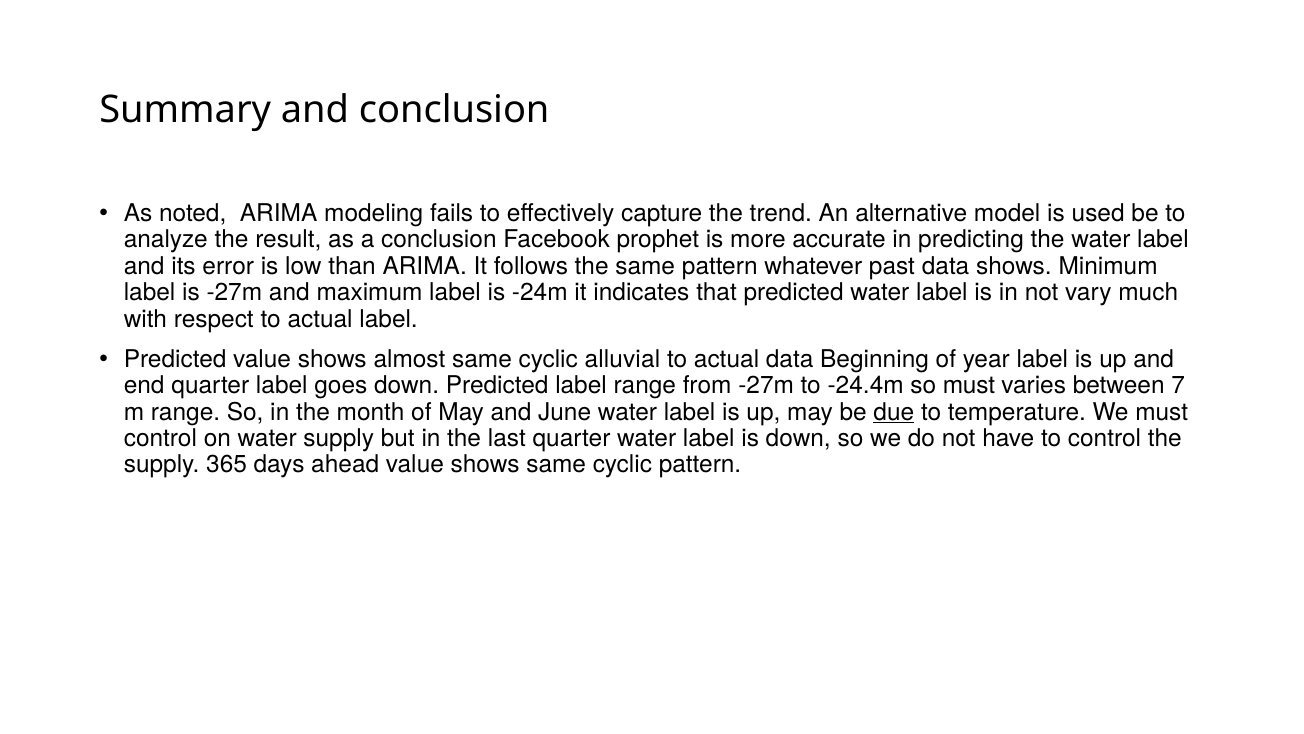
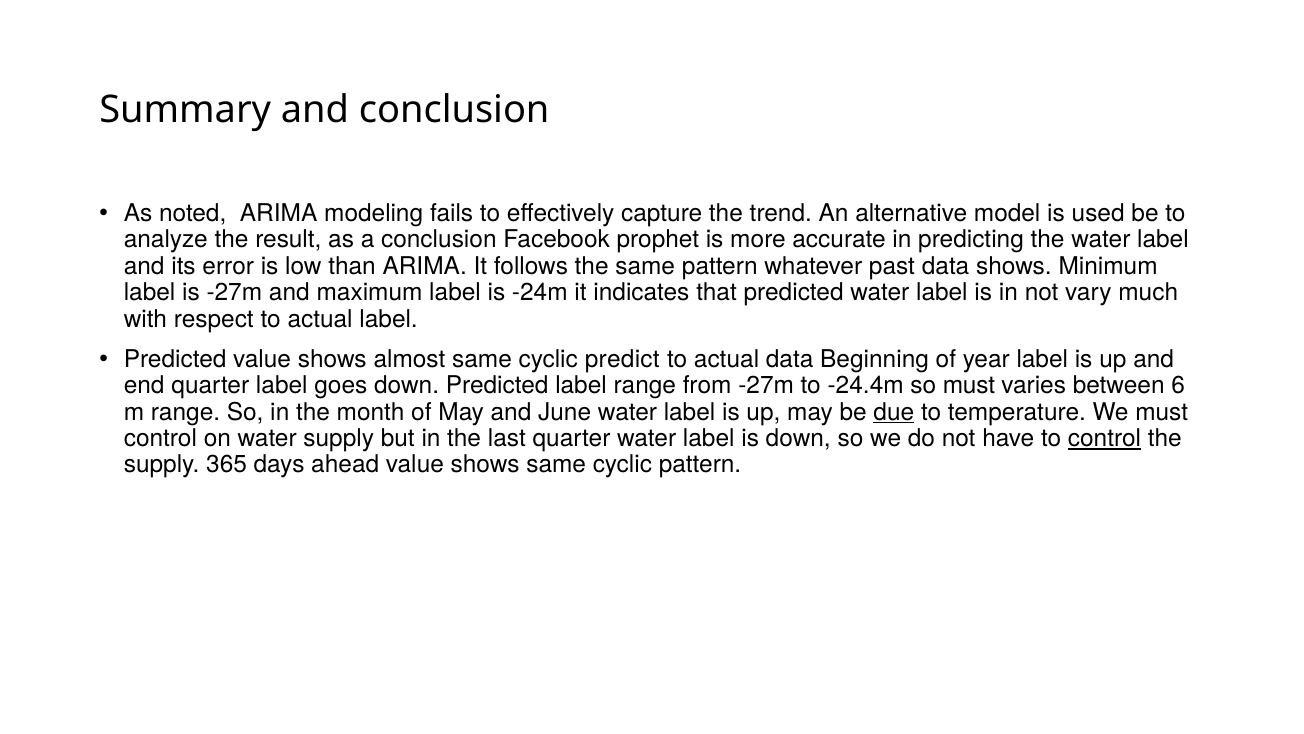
alluvial: alluvial -> predict (622, 359)
7: 7 -> 6 (1178, 385)
control underline: none -> present (1105, 438)
